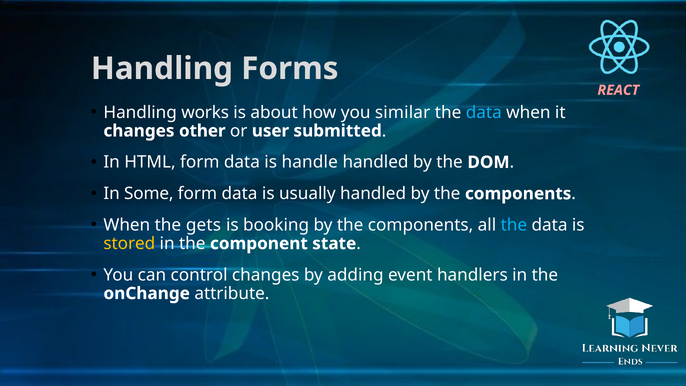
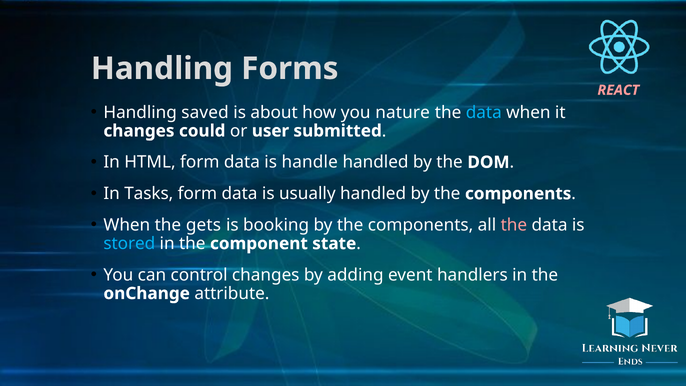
works: works -> saved (205, 112)
similar: similar -> nature (403, 112)
other: other -> could (202, 131)
Some: Some -> Tasks (149, 194)
the colour: light blue -> pink (514, 225)
stored colour: yellow -> light blue (129, 243)
